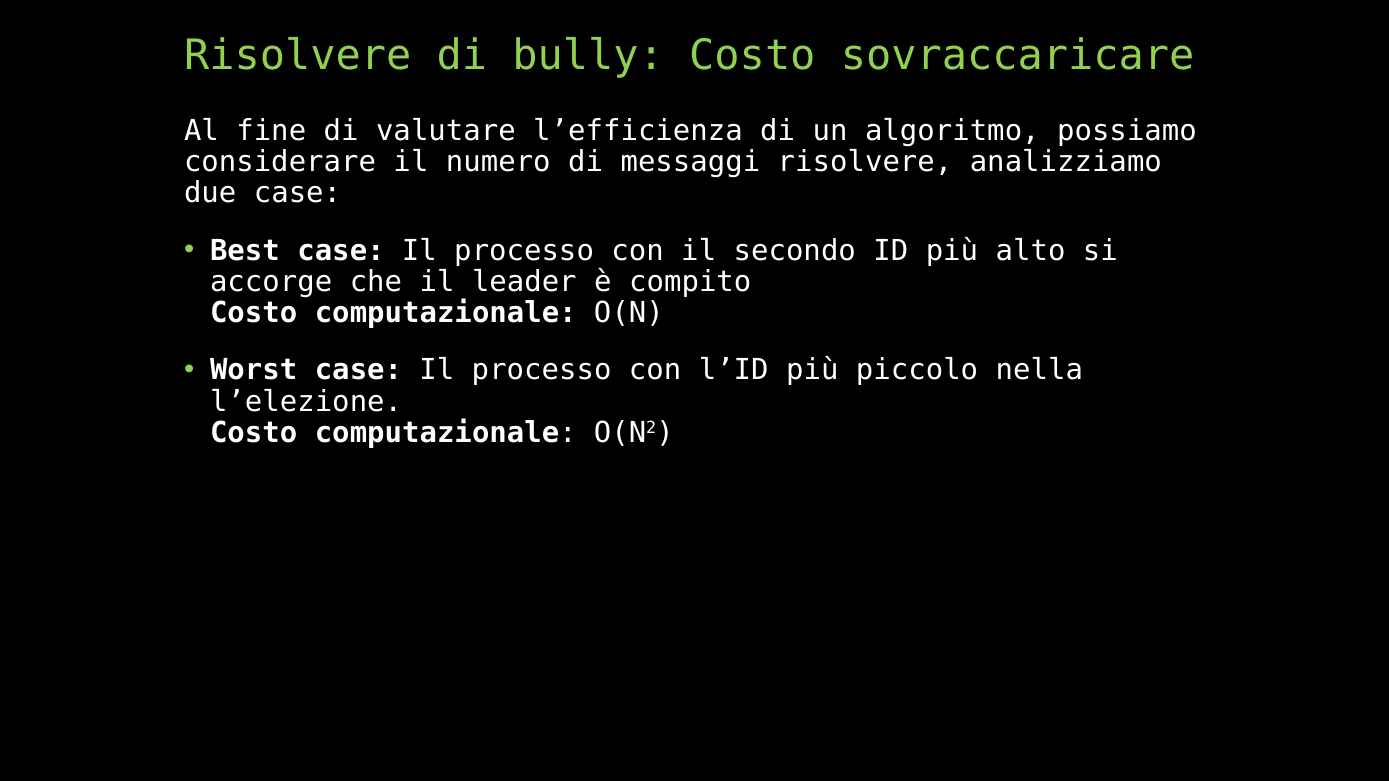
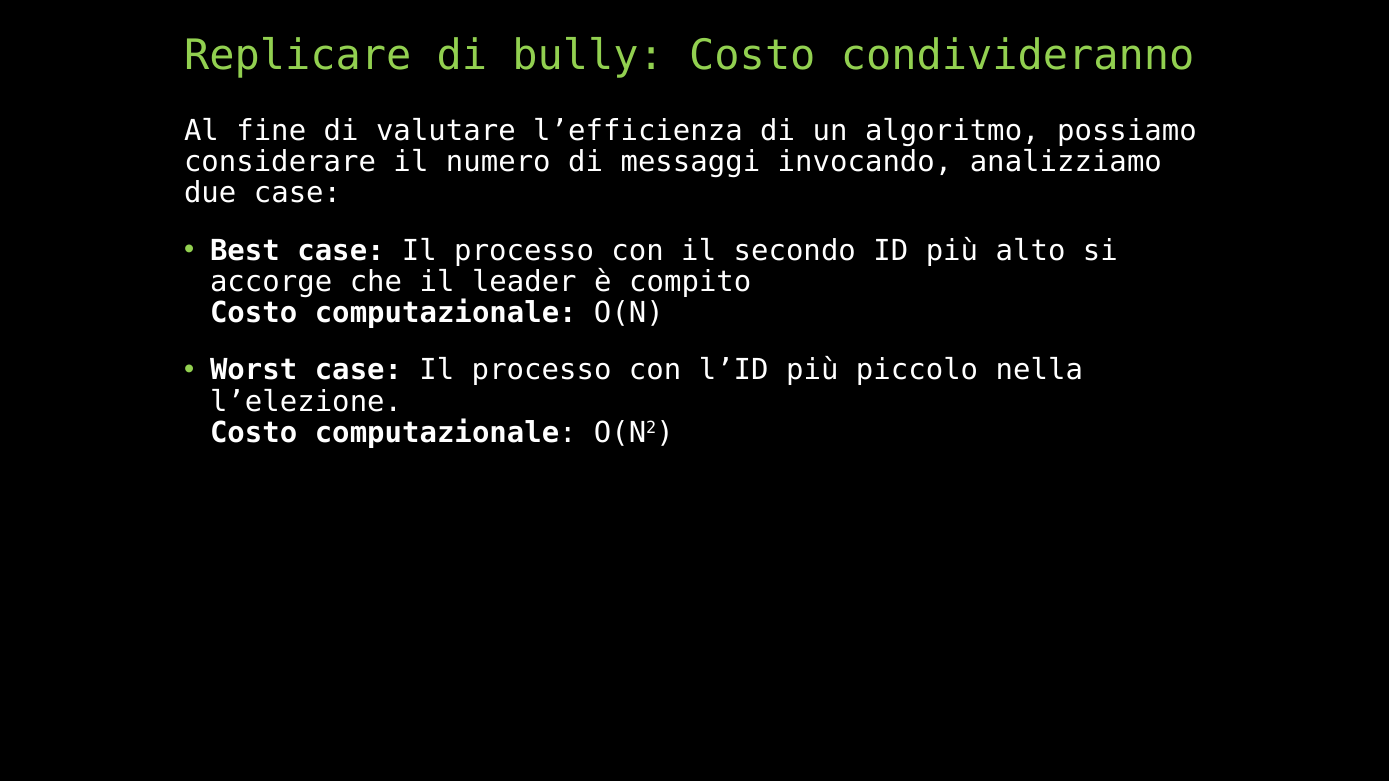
Risolvere: Risolvere -> Replicare (298, 56)
sovraccaricare: sovraccaricare -> condivideranno (1018, 56)
messaggi risolvere: risolvere -> invocando (865, 162)
